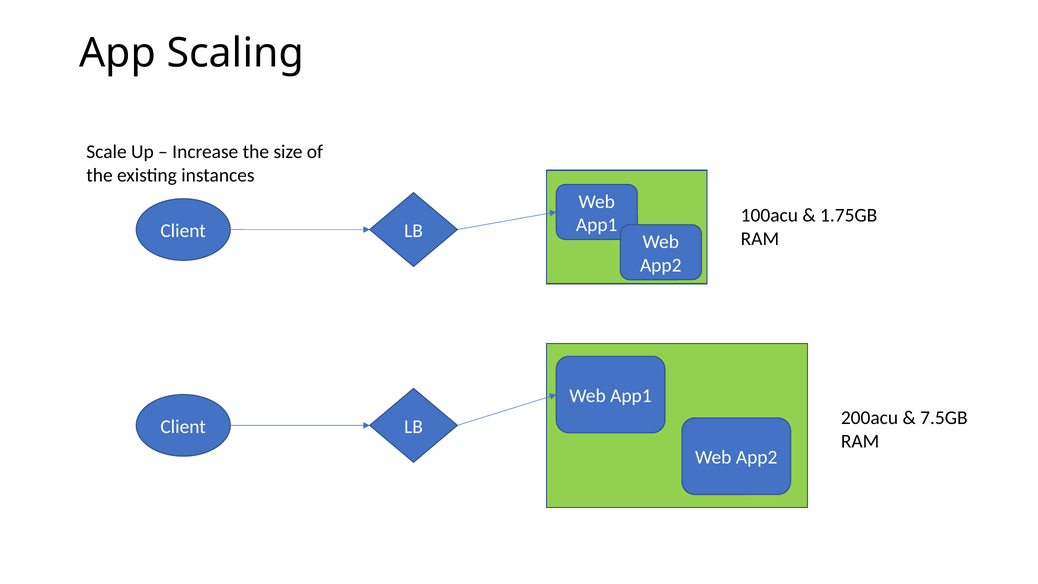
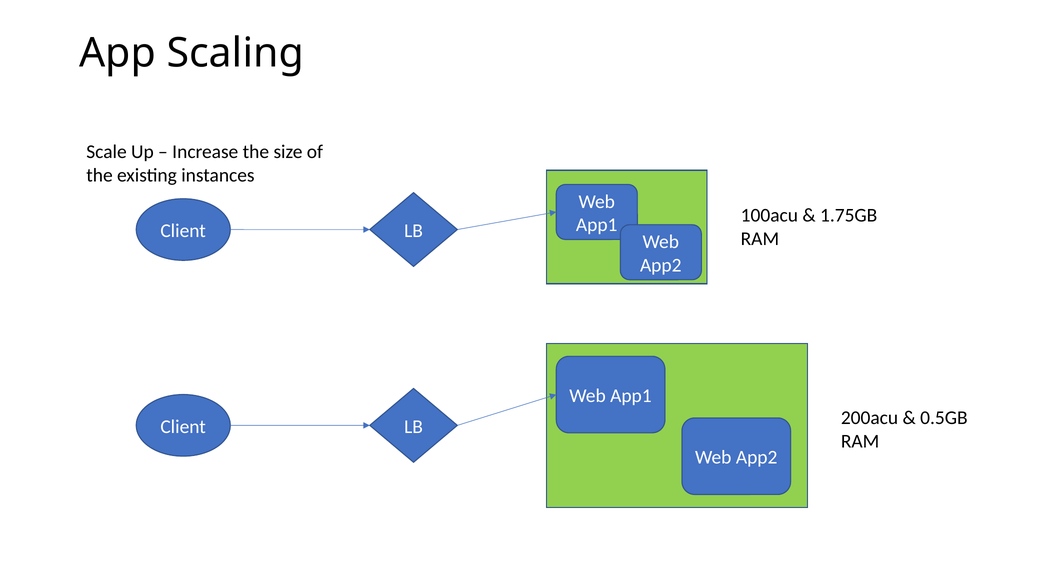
7.5GB: 7.5GB -> 0.5GB (944, 418)
